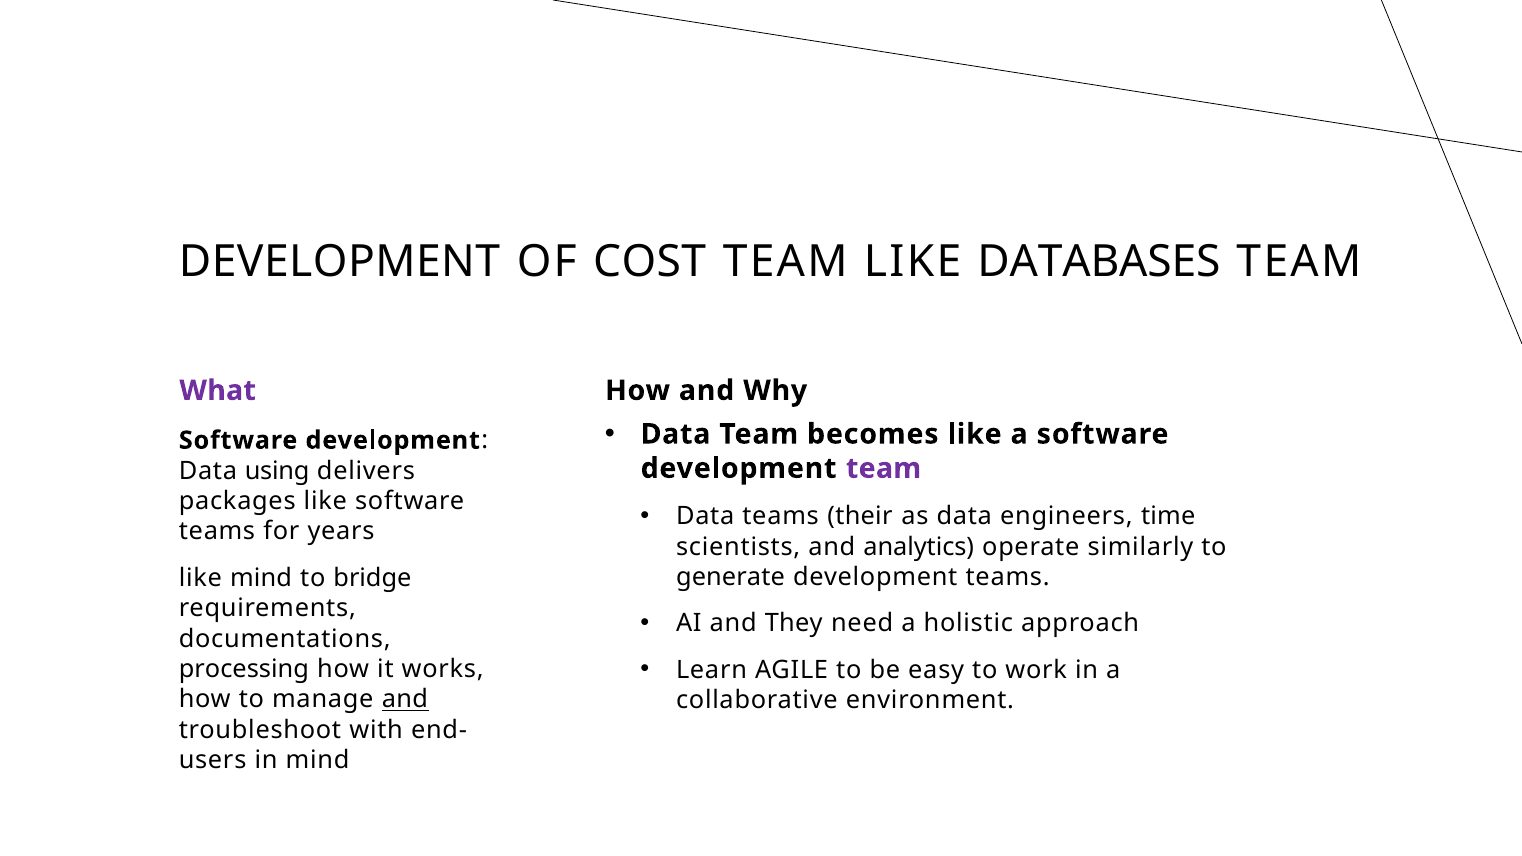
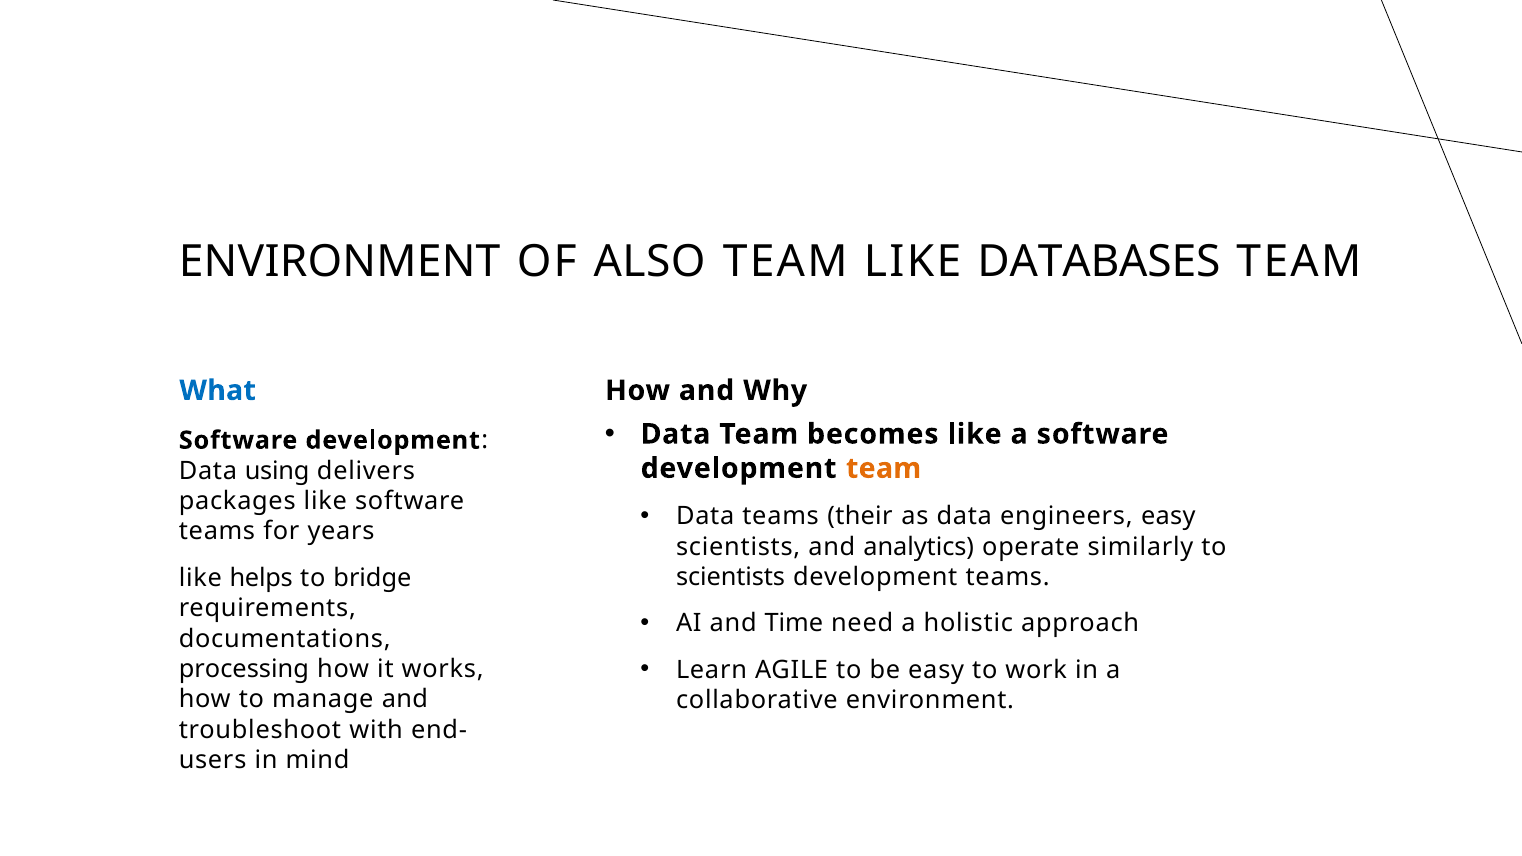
DEVELOPMENT: DEVELOPMENT -> ENVIRONMENT (340, 262)
COST: COST -> ALSO (650, 262)
What colour: purple -> blue (218, 391)
team colour: purple -> orange (884, 468)
engineers time: time -> easy (1168, 516)
generate: generate -> scientists (731, 577)
like mind: mind -> helps (261, 578)
They: They -> Time (794, 624)
and underline: present -> none (405, 700)
